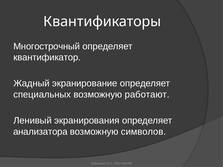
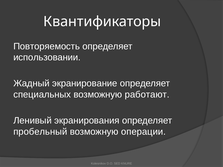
Многострочный: Многострочный -> Повторяемость (47, 46)
квантификатор: квантификатор -> использовании (47, 57)
анализатора: анализатора -> пробельный (40, 132)
символов: символов -> операции (143, 132)
